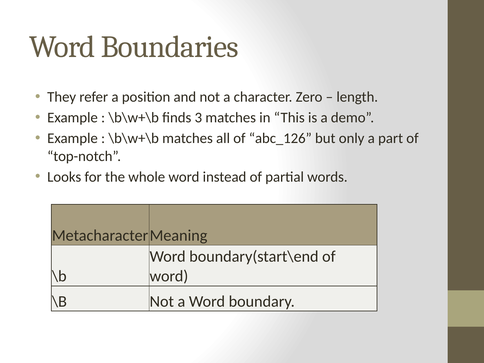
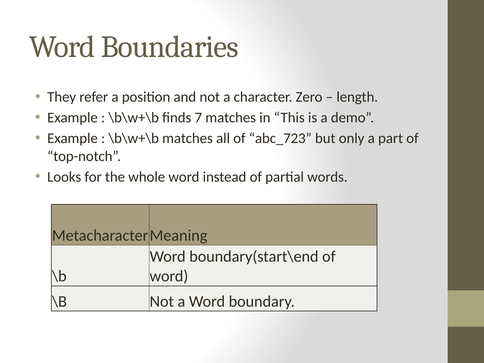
3: 3 -> 7 (198, 118)
abc_126: abc_126 -> abc_723 (280, 138)
